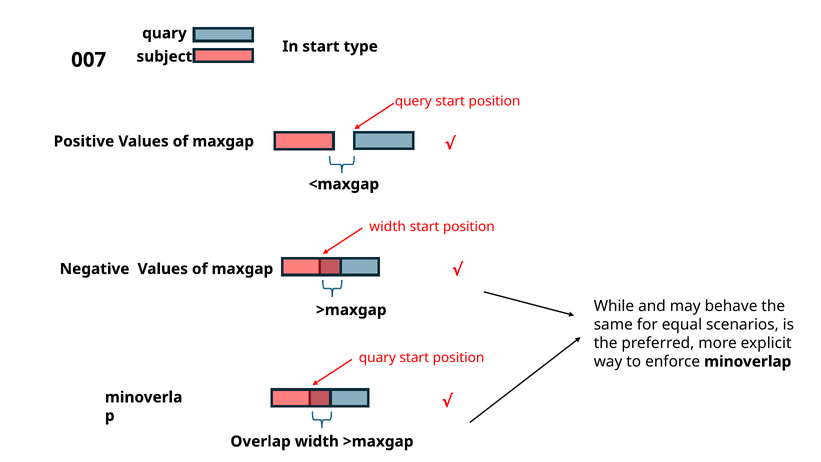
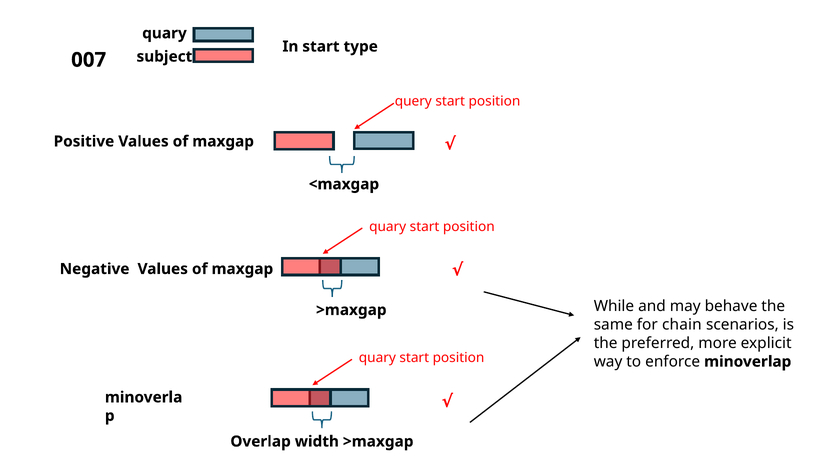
width: width -> quary (388, 227)
equal: equal -> chain (682, 325)
